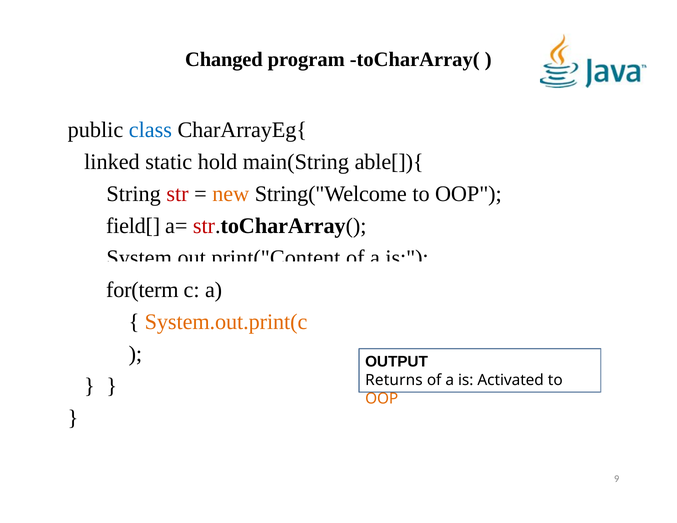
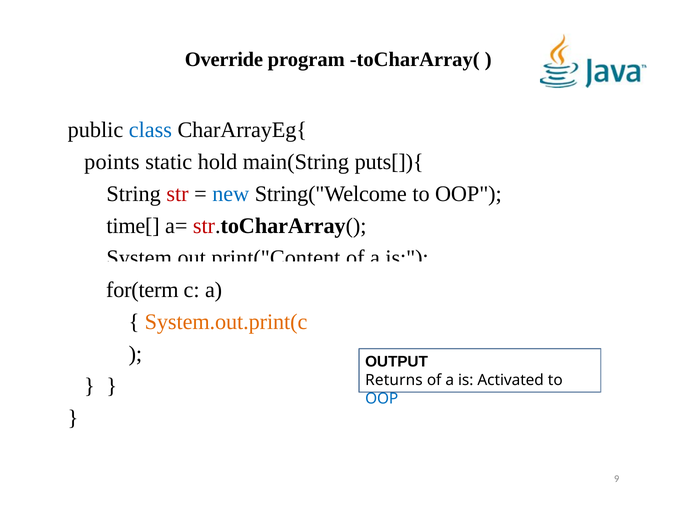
Changed: Changed -> Override (224, 60)
linked: linked -> points (112, 162)
able[]){: able[]){ -> puts[]){ (389, 162)
new colour: orange -> blue (231, 194)
field[: field[ -> time[ (133, 226)
OOP colour: orange -> blue (382, 399)
